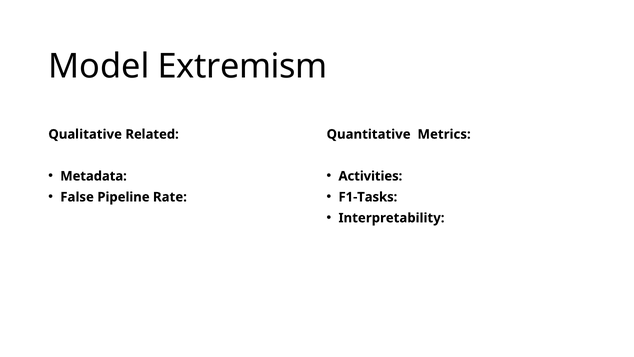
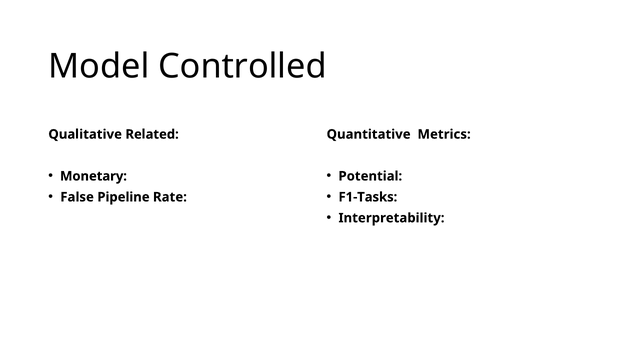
Extremism: Extremism -> Controlled (242, 66)
Metadata: Metadata -> Monetary (93, 176)
Activities: Activities -> Potential (370, 176)
